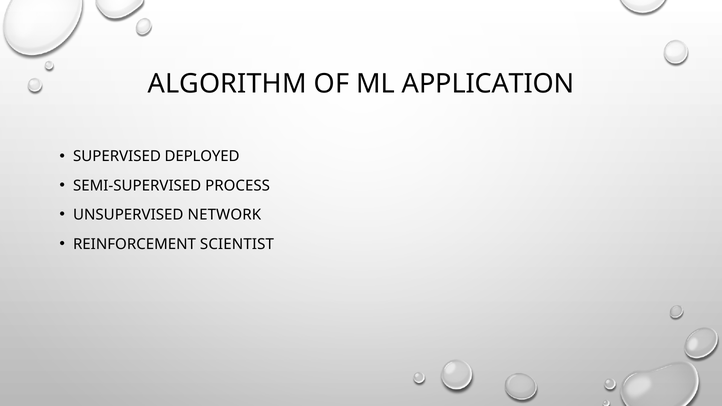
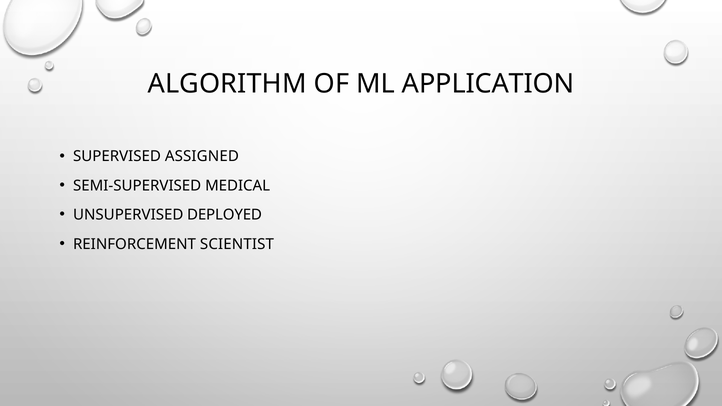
DEPLOYED: DEPLOYED -> ASSIGNED (202, 157)
PROCESS: PROCESS -> MEDICAL (238, 186)
NETWORK: NETWORK -> DEPLOYED (225, 215)
